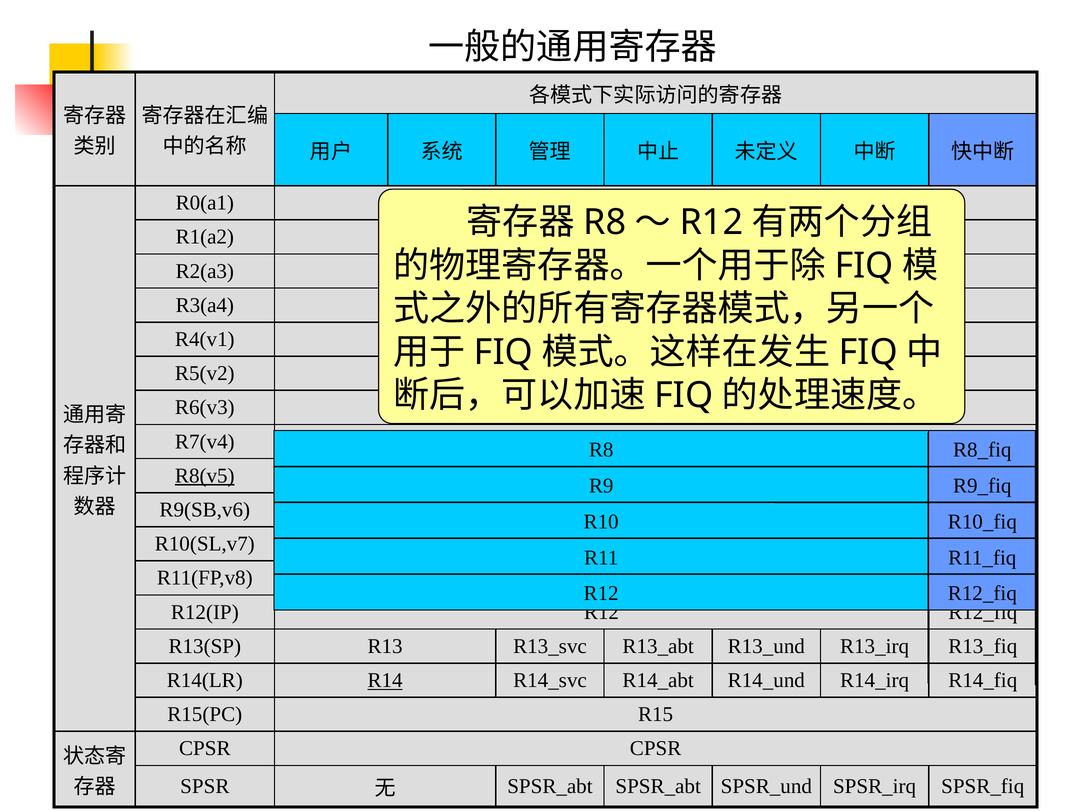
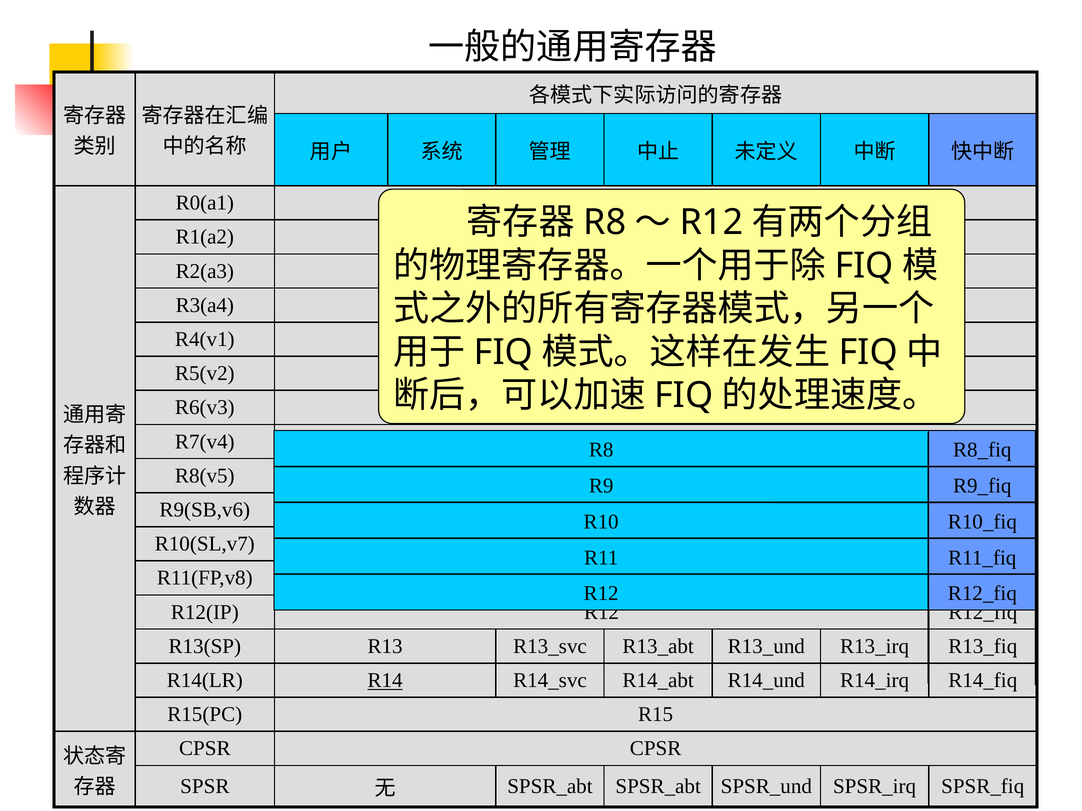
R8(v5 underline: present -> none (205, 476)
